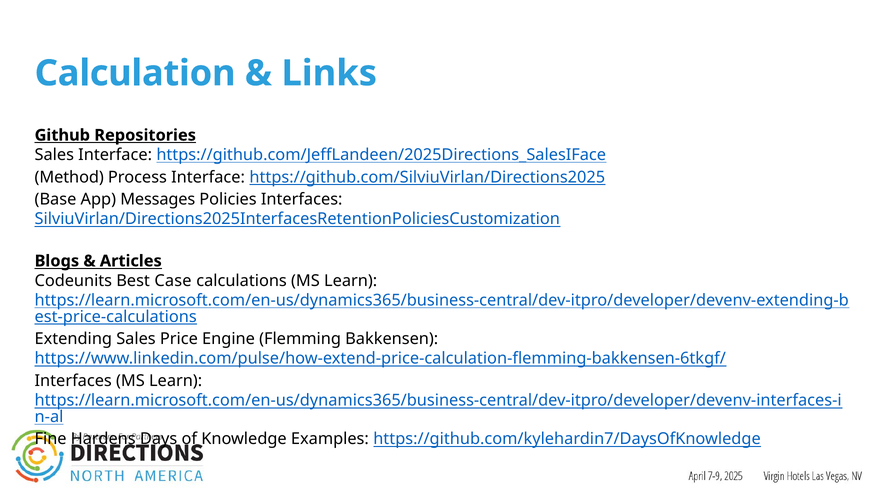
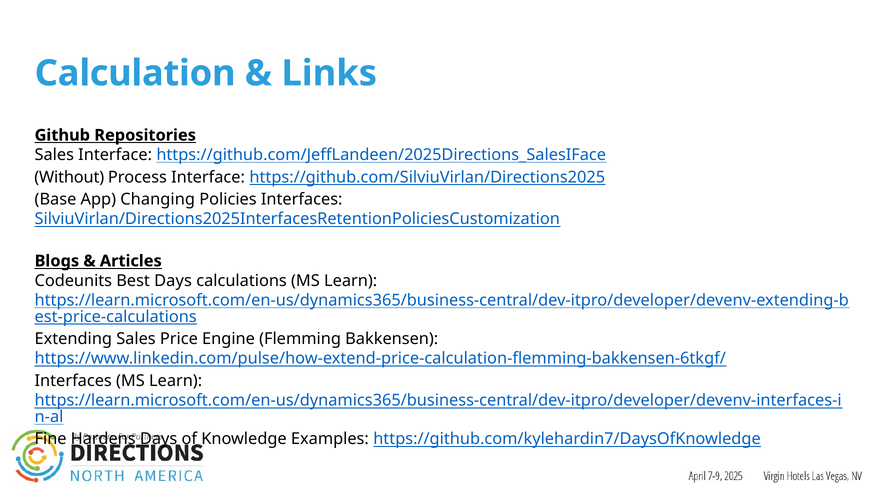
Method: Method -> Without (69, 177)
Messages: Messages -> Changing (158, 199)
Best Case: Case -> Days (173, 281)
